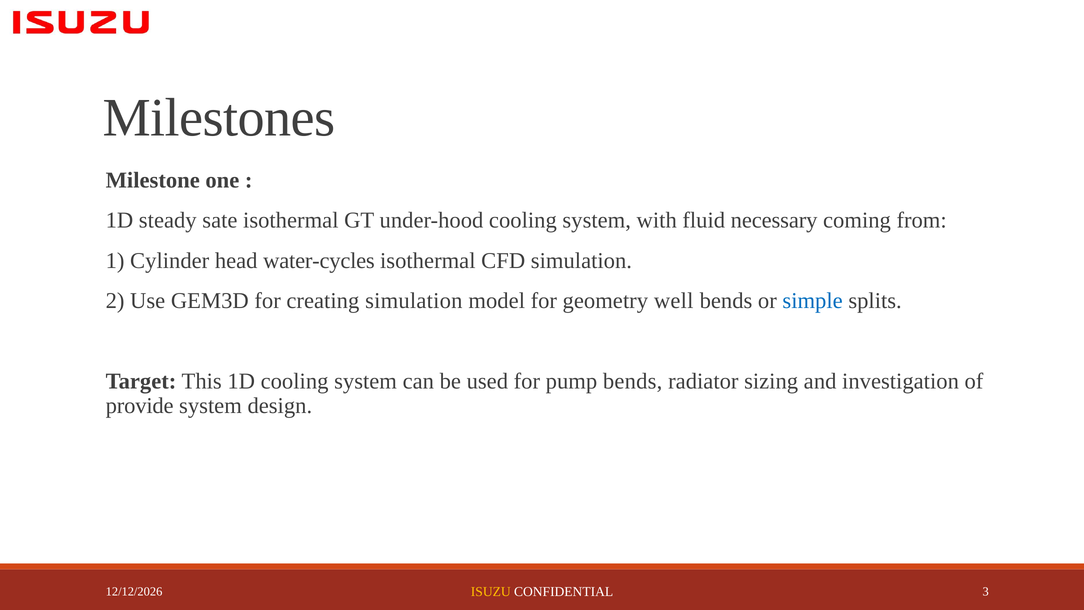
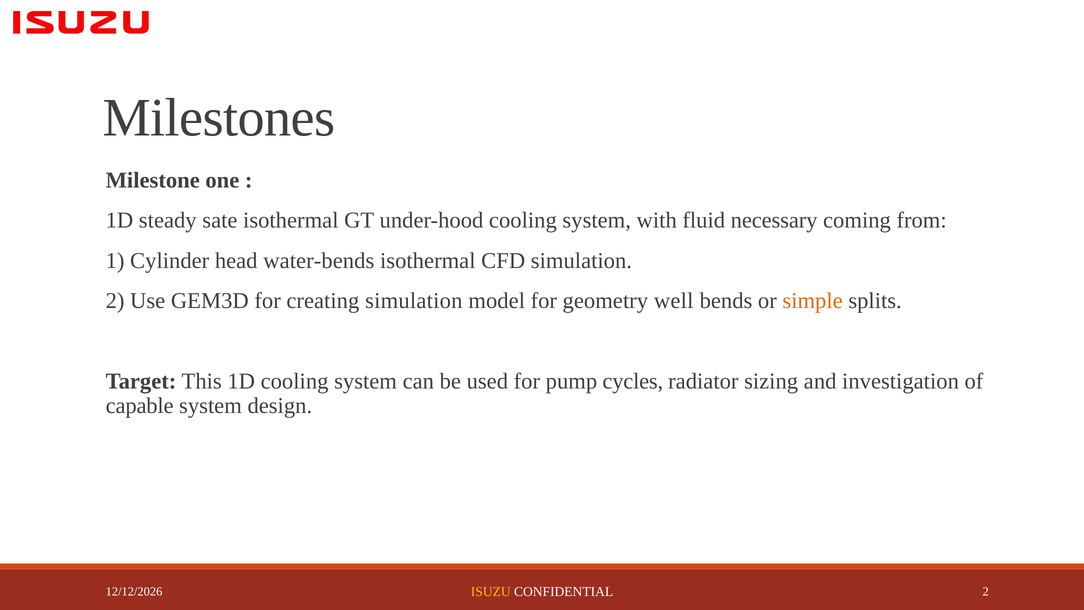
water-cycles: water-cycles -> water-bends (319, 261)
simple colour: blue -> orange (813, 301)
pump bends: bends -> cycles (633, 381)
provide: provide -> capable (140, 406)
CONFIDENTIAL 3: 3 -> 2 (986, 591)
